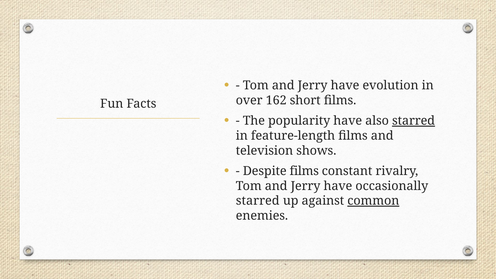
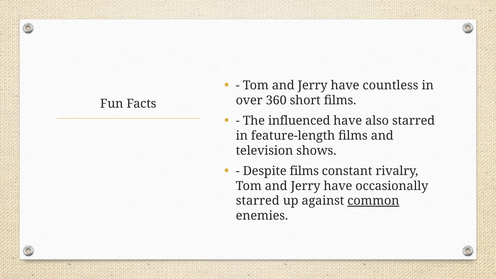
evolution: evolution -> countless (390, 85)
162: 162 -> 360 (276, 100)
popularity: popularity -> influenced (299, 121)
starred underline: present -> none (414, 121)
